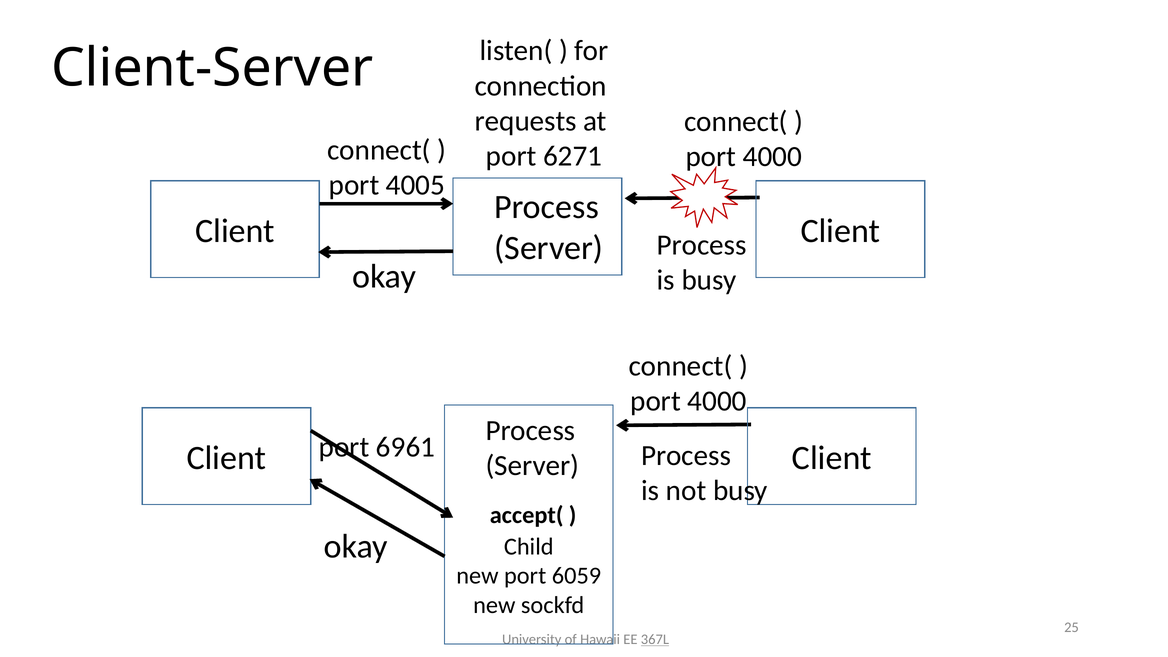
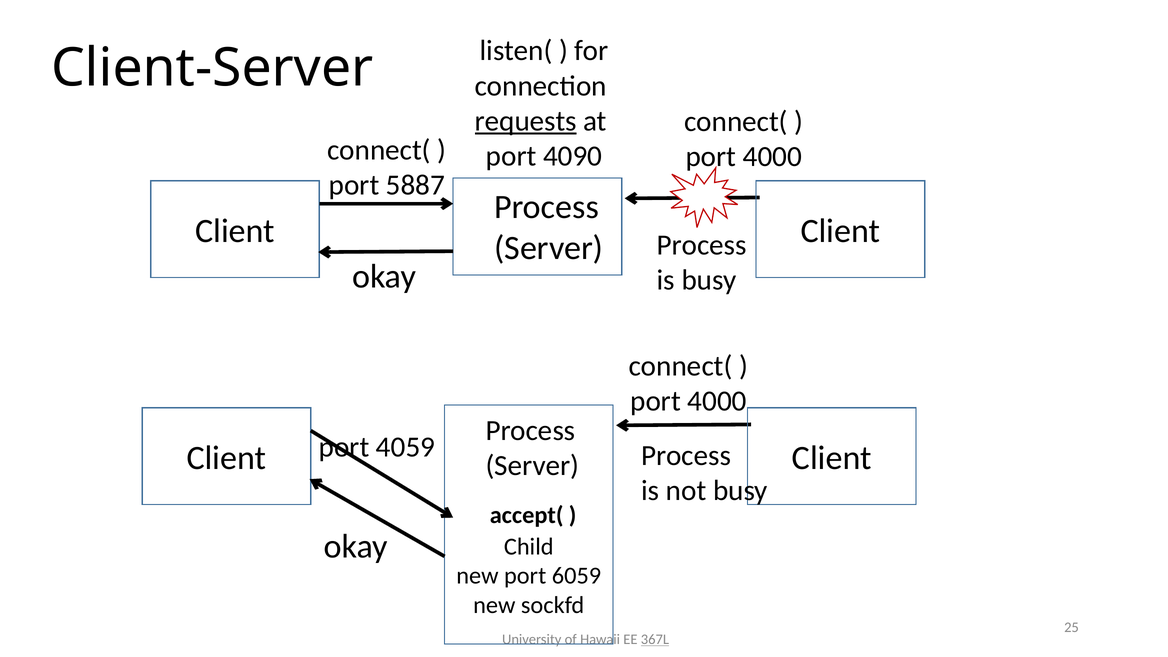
requests underline: none -> present (526, 121)
6271: 6271 -> 4090 (573, 156)
4005: 4005 -> 5887 (415, 185)
6961: 6961 -> 4059 (406, 447)
